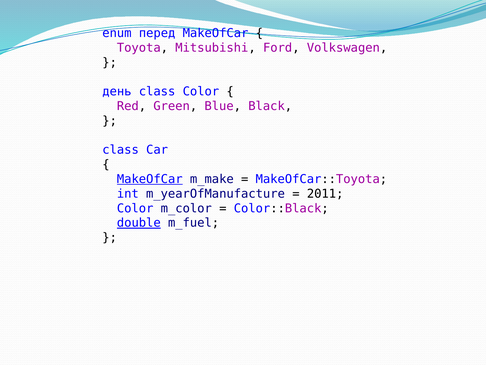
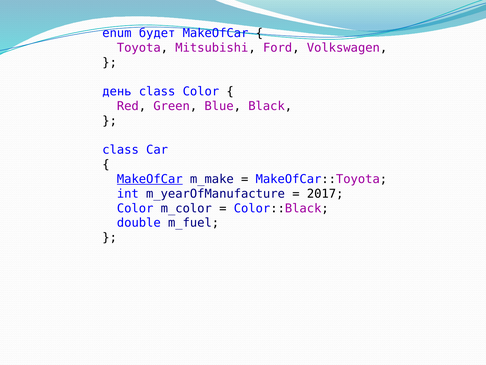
перед: перед -> будет (157, 33)
2011: 2011 -> 2017 (325, 193)
double underline: present -> none (139, 223)
